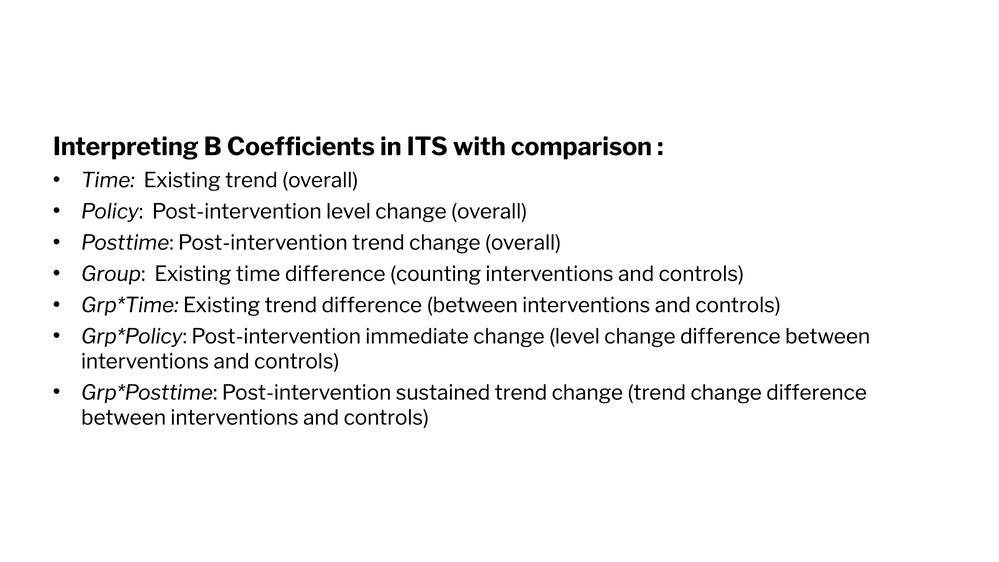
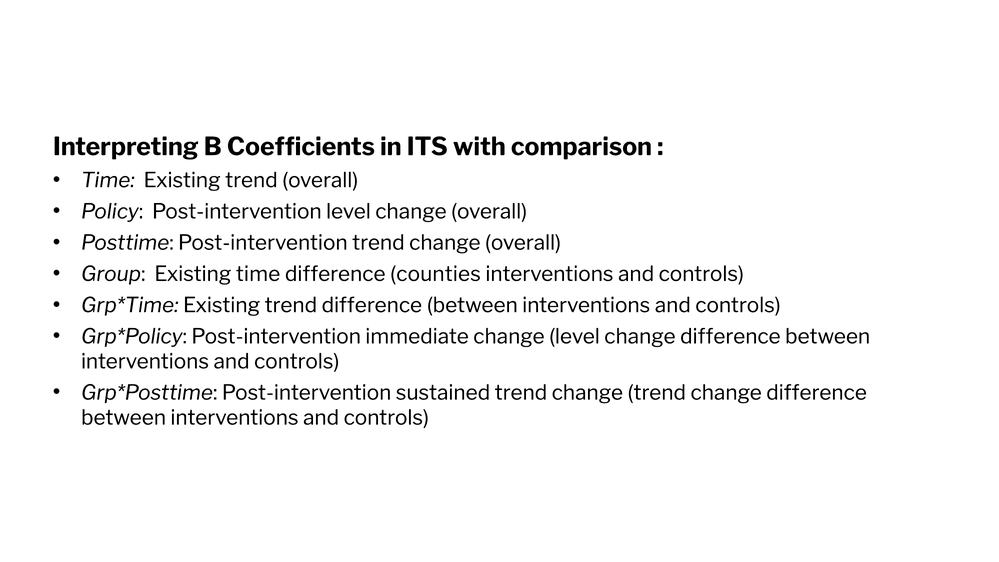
counting: counting -> counties (435, 274)
